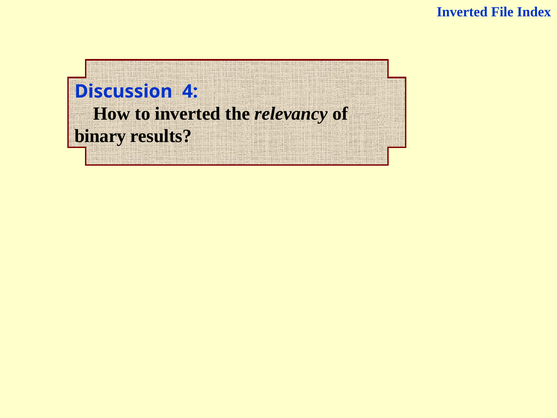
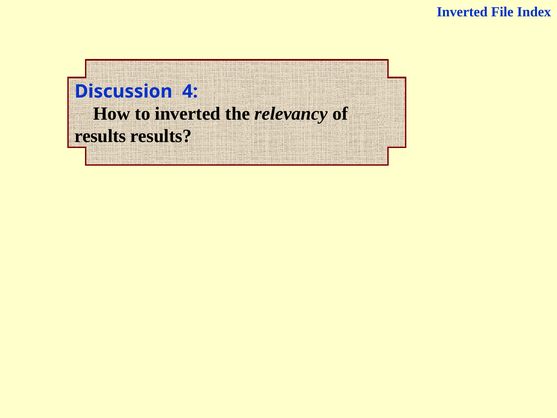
binary: binary -> results (100, 136)
